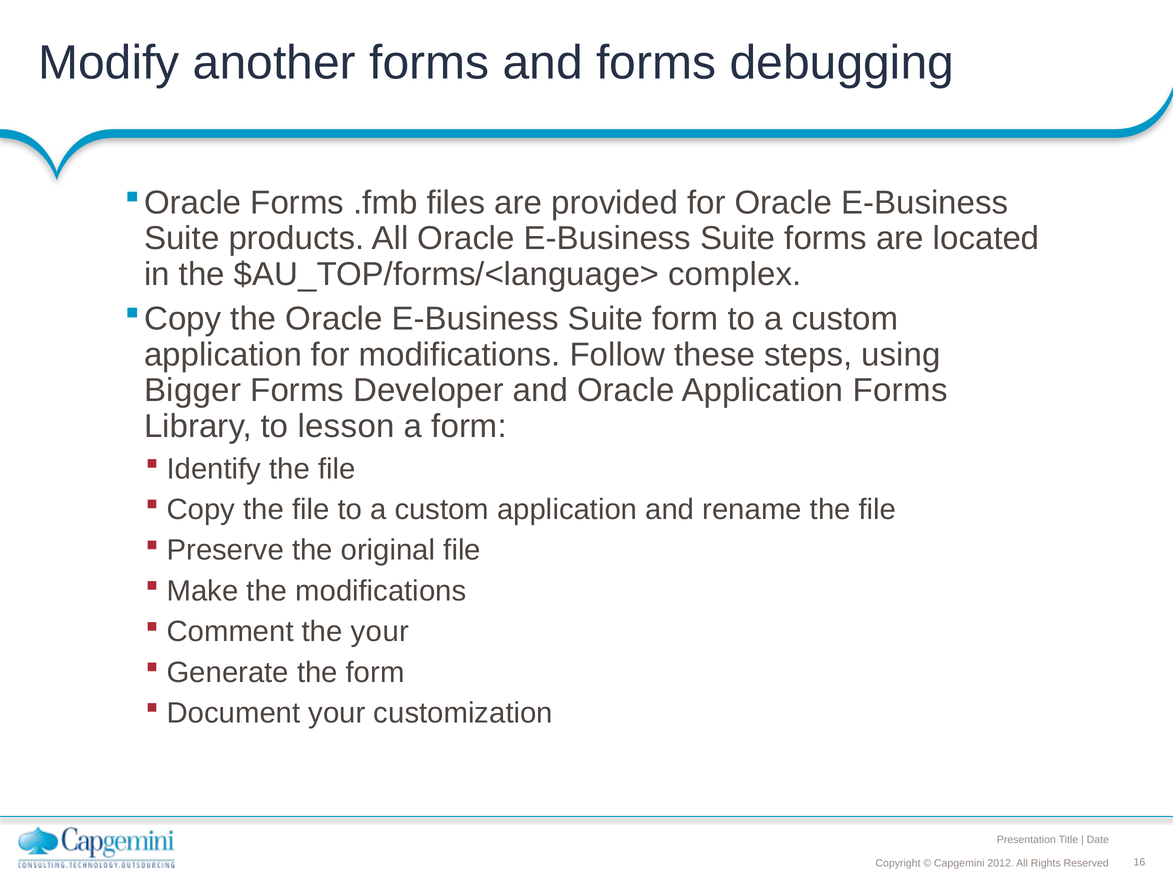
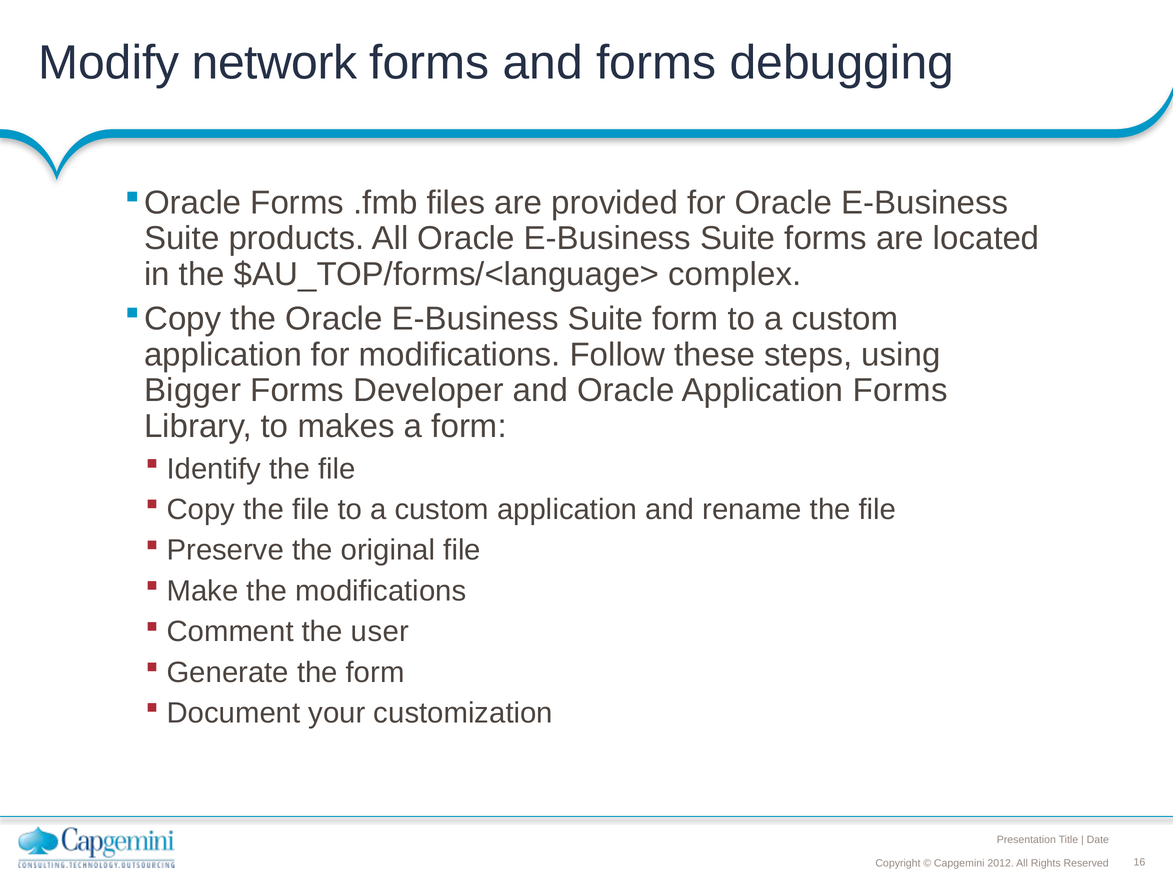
another: another -> network (275, 63)
lesson: lesson -> makes (346, 426)
the your: your -> user (380, 632)
